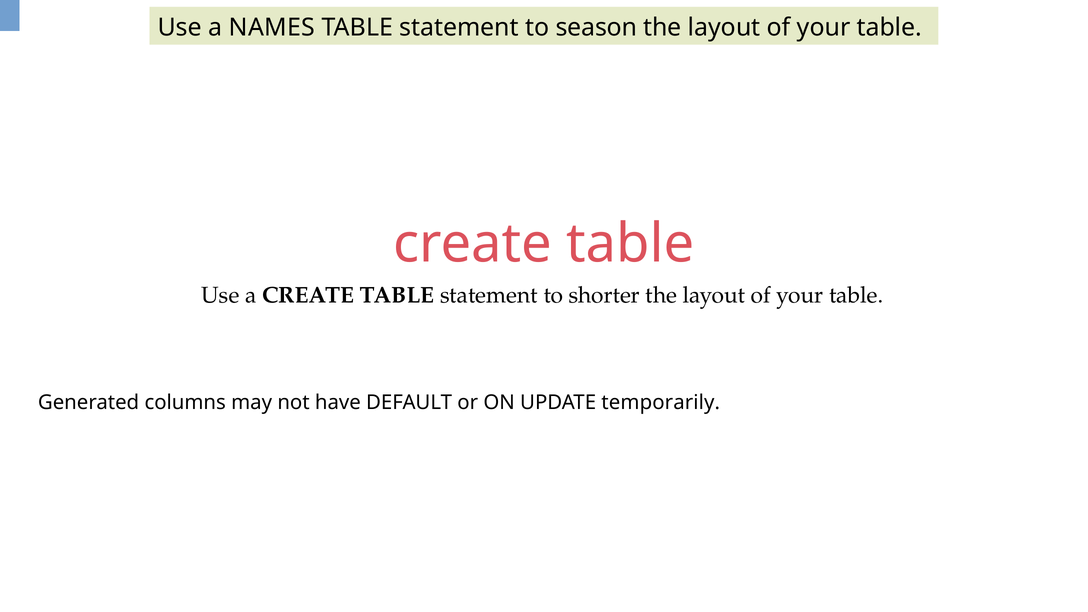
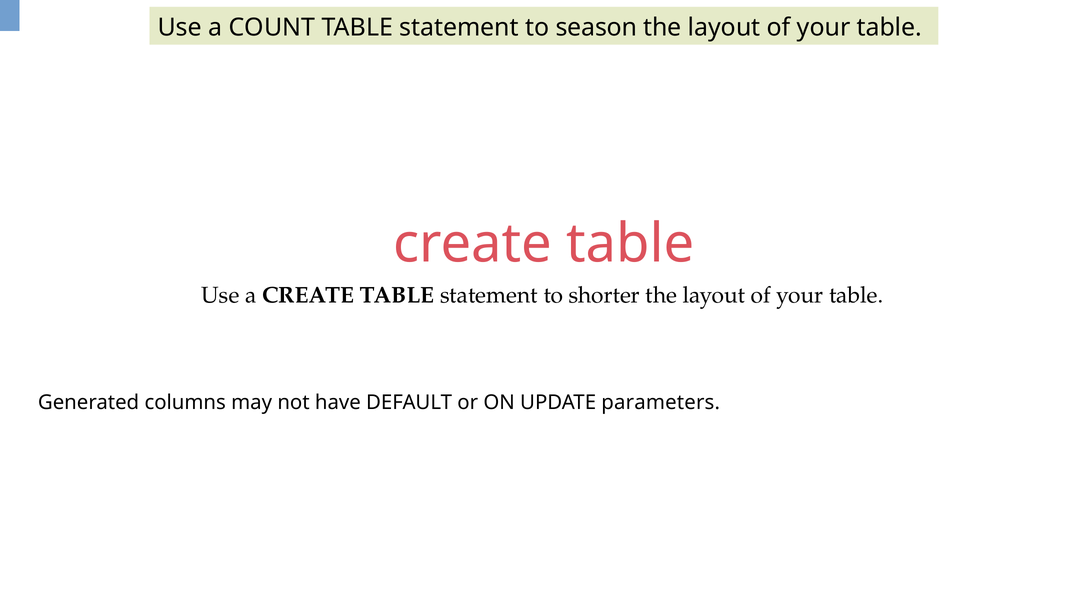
NAMES: NAMES -> COUNT (272, 28)
temporarily: temporarily -> parameters (661, 403)
